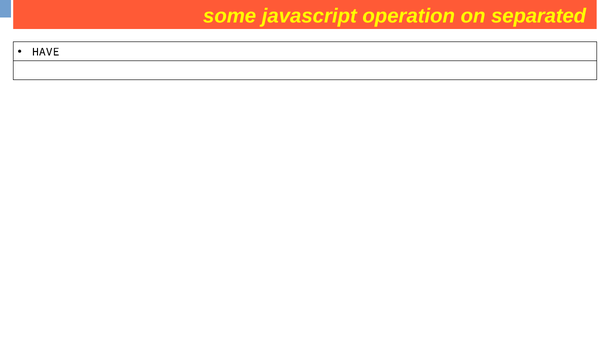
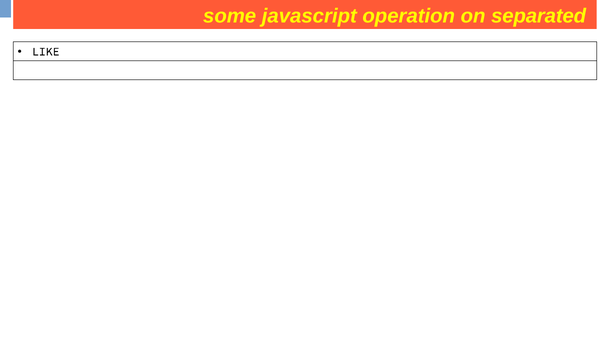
HAVE: HAVE -> LIKE (46, 52)
